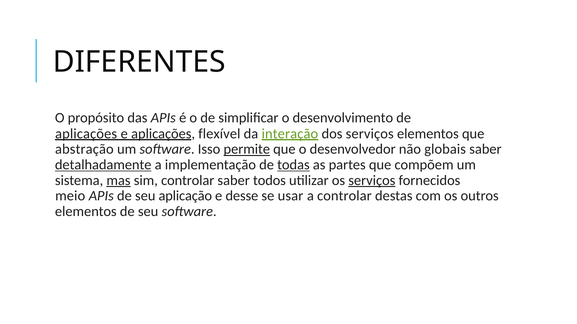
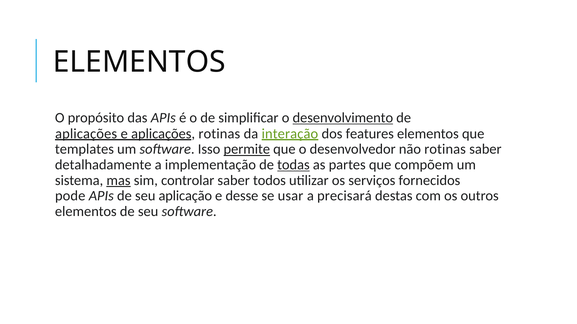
DIFERENTES: DIFERENTES -> ELEMENTOS (139, 62)
desenvolvimento underline: none -> present (343, 118)
aplicações flexível: flexível -> rotinas (219, 134)
dos serviços: serviços -> features (370, 134)
abstração: abstração -> templates (84, 149)
não globais: globais -> rotinas (445, 149)
detalhadamente underline: present -> none (103, 165)
serviços underline: present -> none (372, 181)
meio: meio -> pode (70, 196)
a controlar: controlar -> precisará (344, 196)
